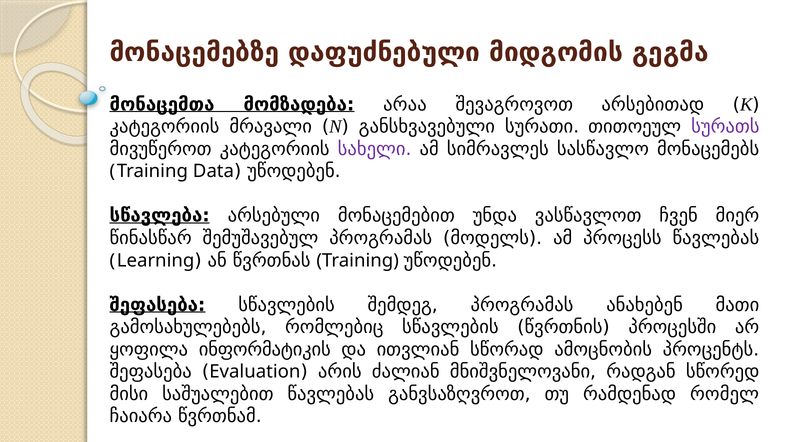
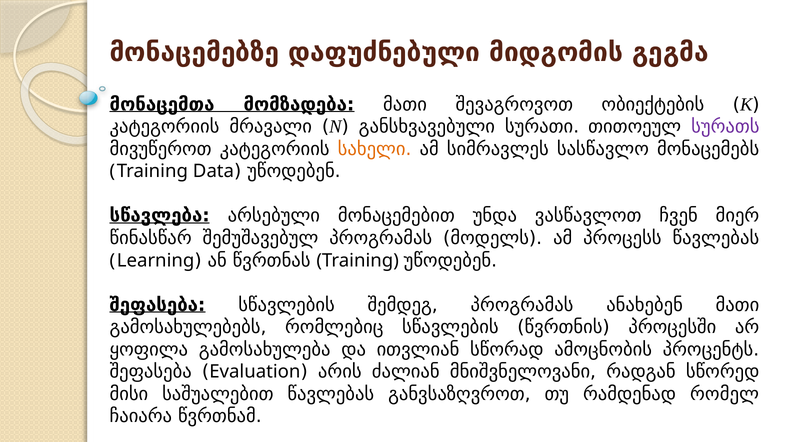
მომზადება არაა: არაა -> მათი (405, 105)
არსებითად: არსებითად -> ობიექტების (653, 105)
სახელი colour: purple -> orange (375, 149)
ინფორმატიკის: ინფორმატიკის -> გამოსახულება (265, 350)
